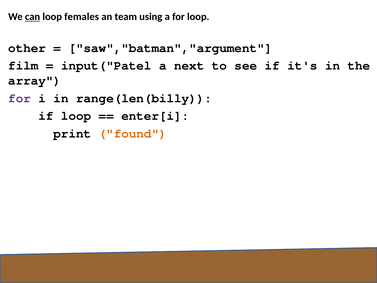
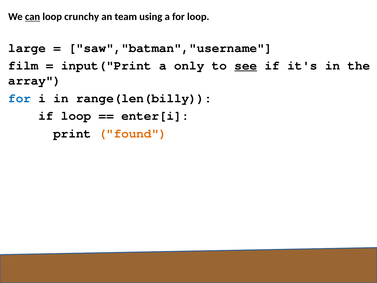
females: females -> crunchy (82, 17)
other: other -> large (27, 48)
saw","batman","argument: saw","batman","argument -> saw","batman","username (170, 48)
input("Patel: input("Patel -> input("Print (106, 65)
next: next -> only (189, 65)
see underline: none -> present (246, 65)
for colour: purple -> blue (20, 98)
